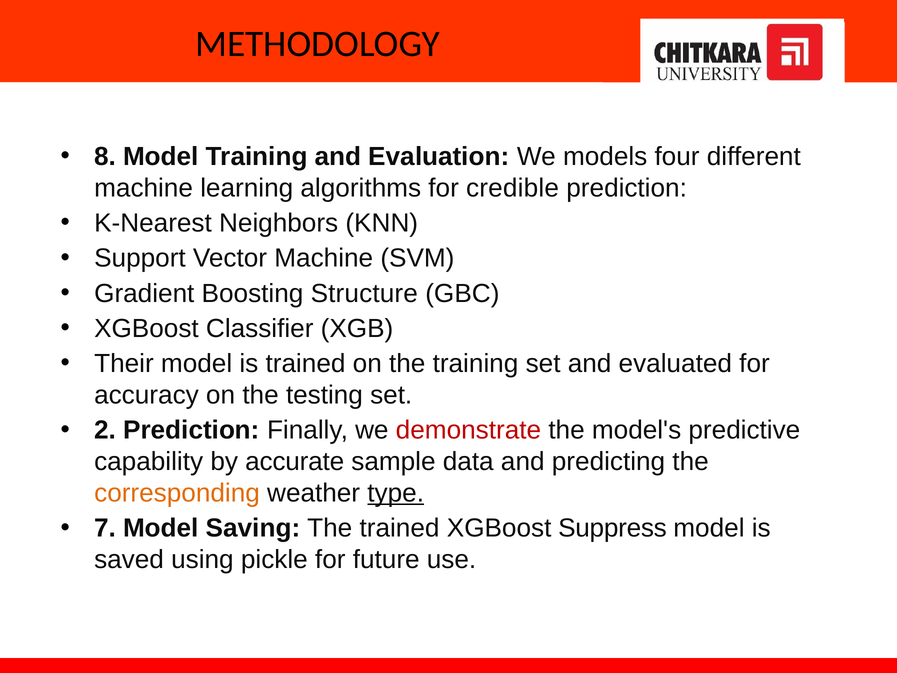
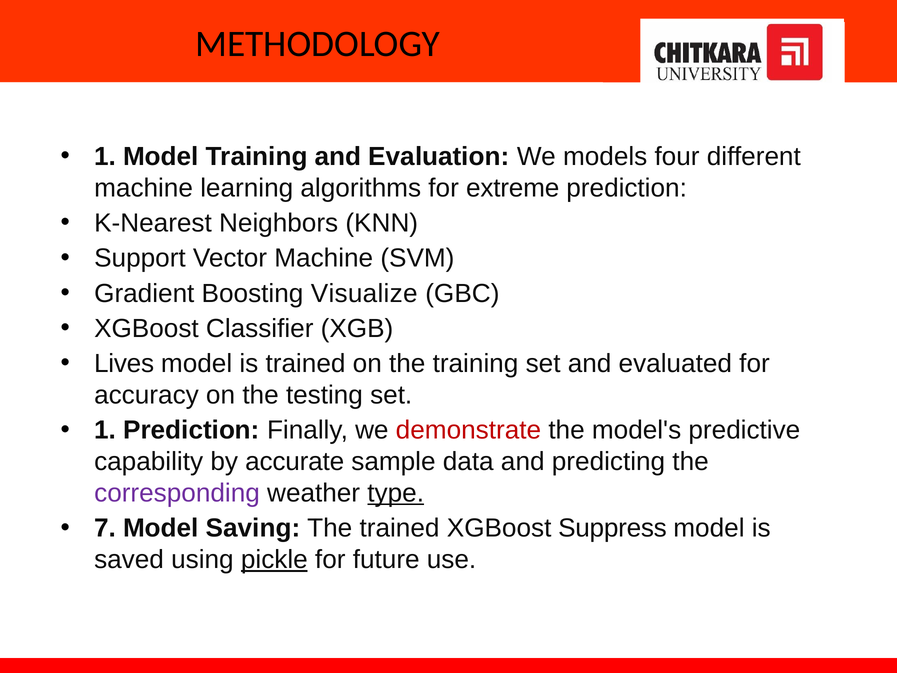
8: 8 -> 1 (105, 157)
credible: credible -> extreme (513, 188)
Structure: Structure -> Visualize (364, 293)
Their: Their -> Lives (124, 364)
2: 2 -> 1 (105, 430)
corresponding colour: orange -> purple (177, 493)
pickle underline: none -> present (274, 560)
